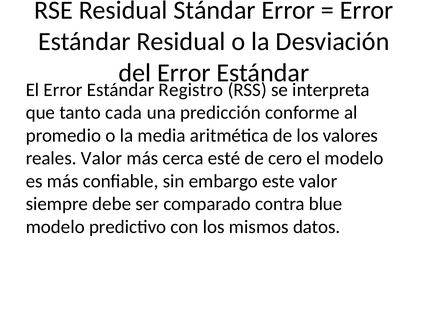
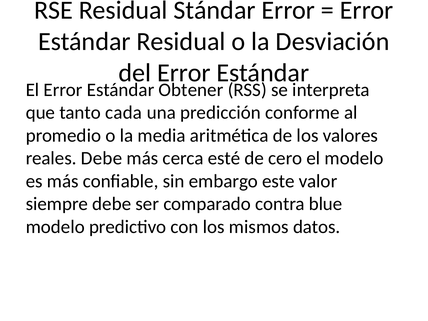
Registro: Registro -> Obtener (191, 90)
reales Valor: Valor -> Debe (102, 158)
